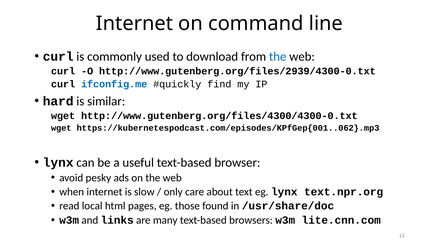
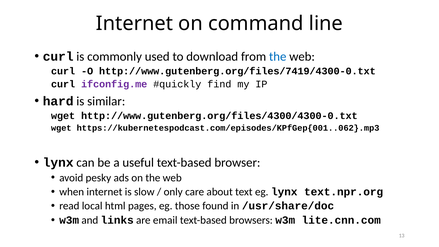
http://www.gutenberg.org/files/2939/4300-0.txt: http://www.gutenberg.org/files/2939/4300-0.txt -> http://www.gutenberg.org/files/7419/4300-0.txt (237, 71)
ifconfig.me colour: blue -> purple (114, 84)
many: many -> email (165, 220)
